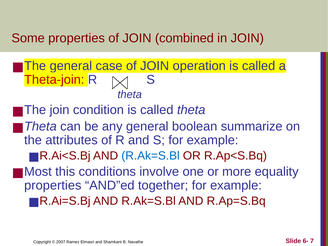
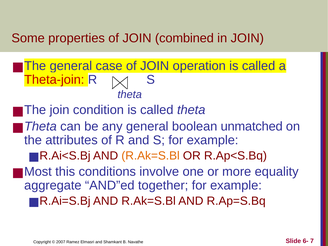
summarize: summarize -> unmatched (252, 126)
R.Ak=S.Bl colour: blue -> orange (151, 156)
properties: properties -> aggregate (53, 185)
